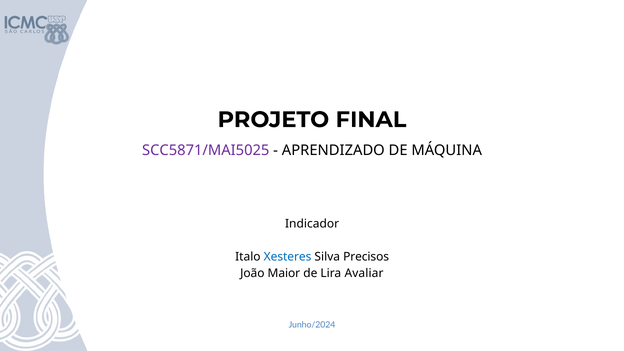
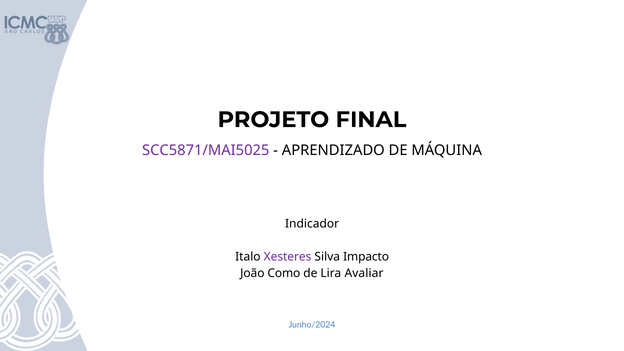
Xesteres colour: blue -> purple (288, 257)
Precisos: Precisos -> Impacto (366, 257)
Maior: Maior -> Como (284, 273)
